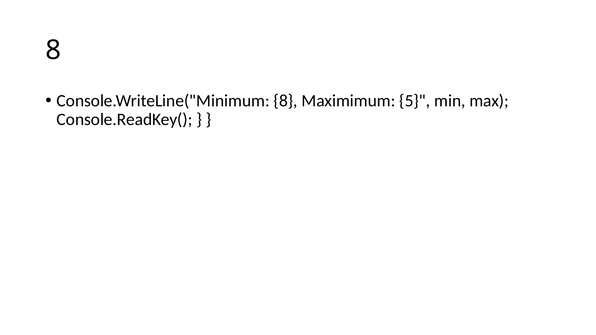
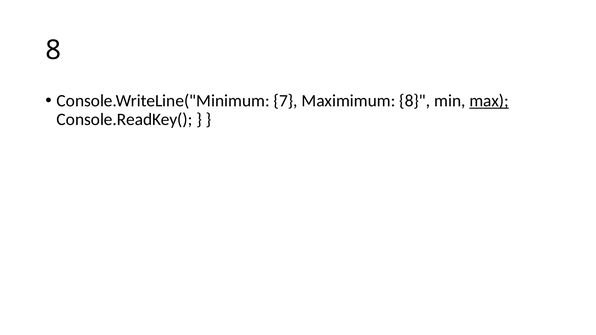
Console.WriteLine("Minimum 8: 8 -> 7 (286, 101)
Maximimum 5: 5 -> 8 (415, 101)
max underline: none -> present (489, 101)
